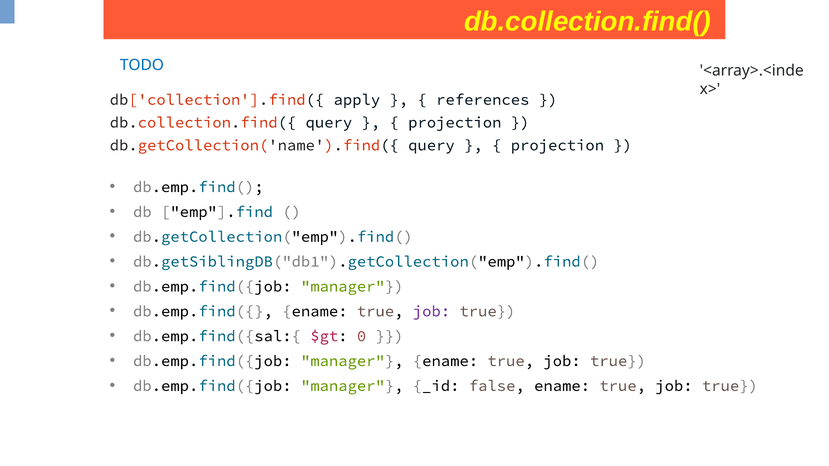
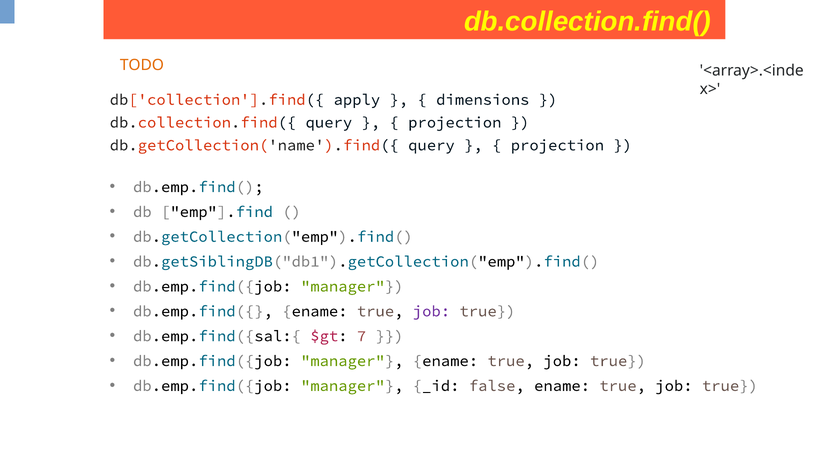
TODO colour: blue -> orange (142, 65)
references: references -> dimensions (483, 100)
0: 0 -> 7 (362, 336)
